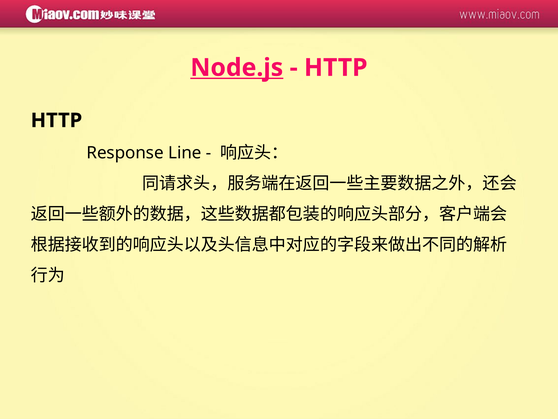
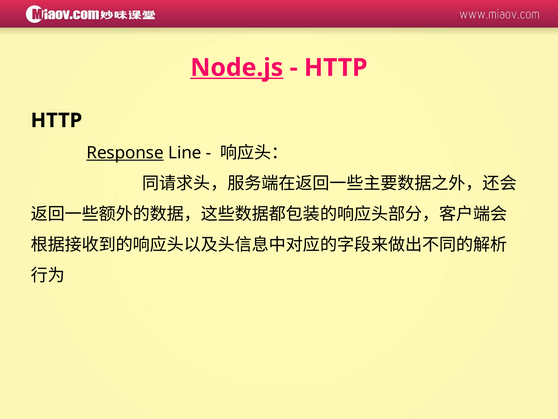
Response underline: none -> present (125, 153)
